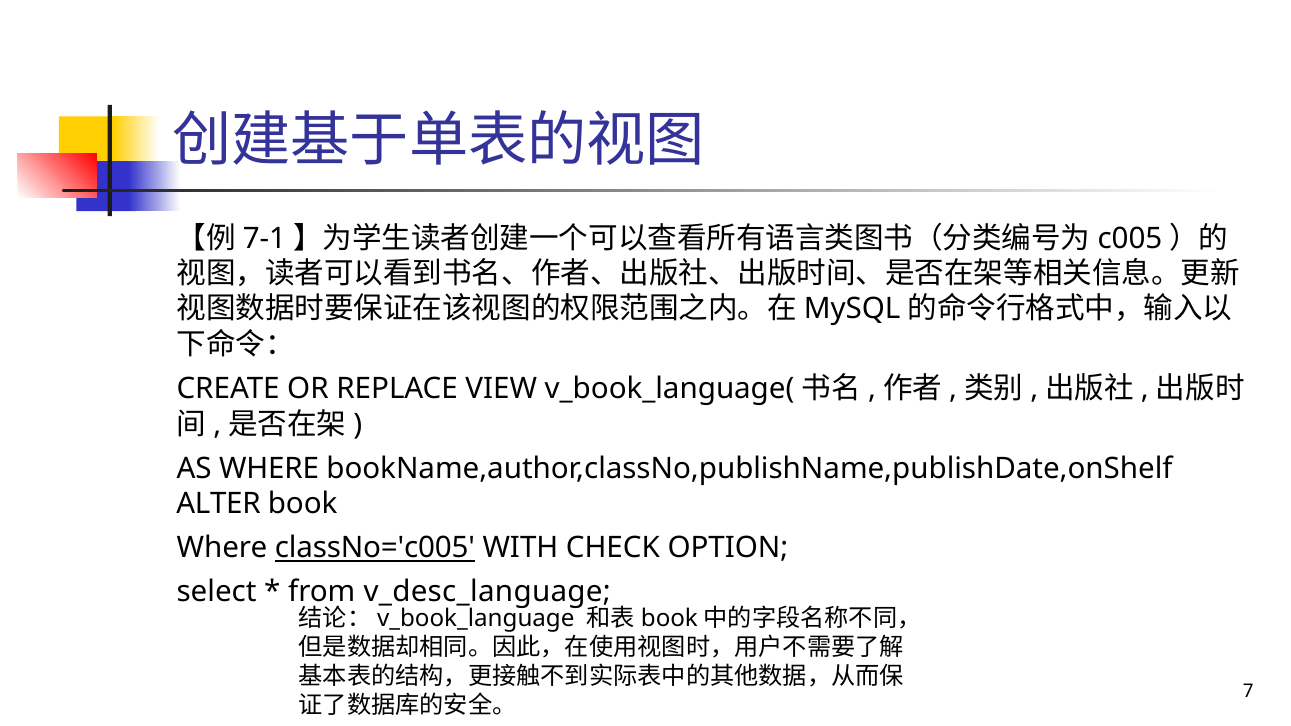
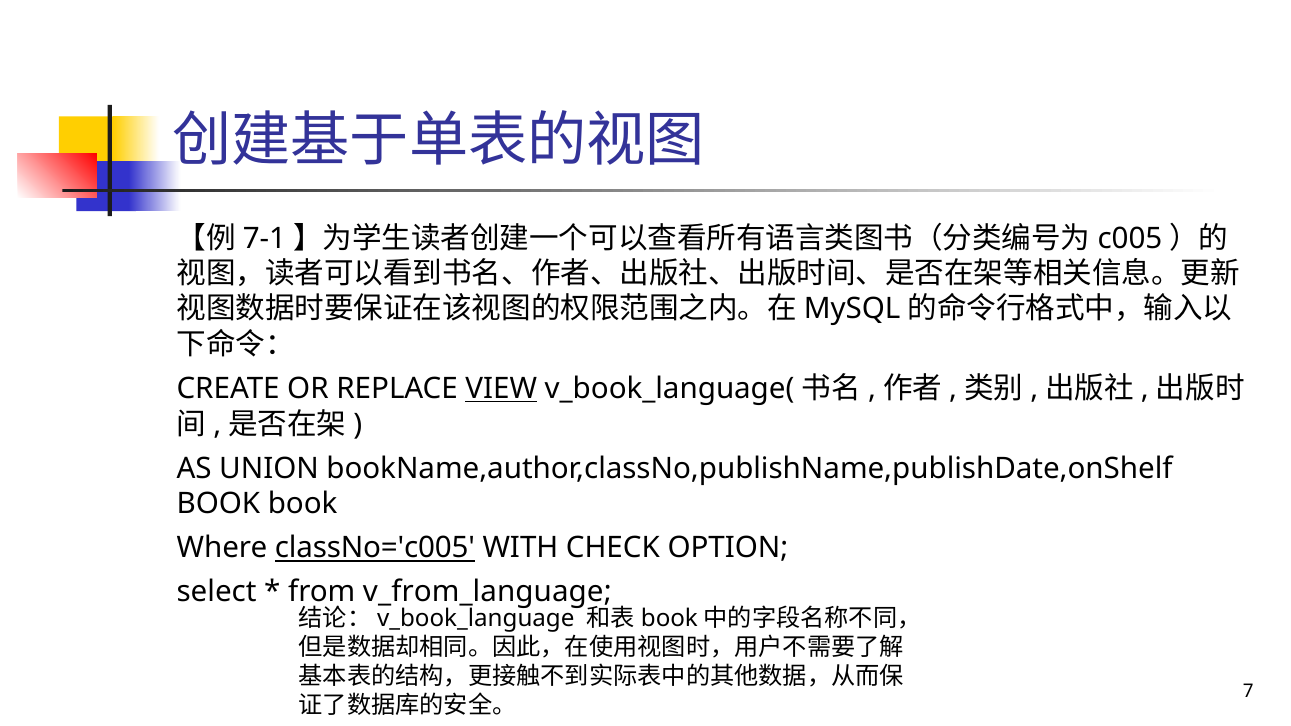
VIEW underline: none -> present (501, 389)
AS WHERE: WHERE -> UNION (269, 468)
ALTER: ALTER -> BOOK (218, 504)
v_desc_language: v_desc_language -> v_from_language (487, 592)
